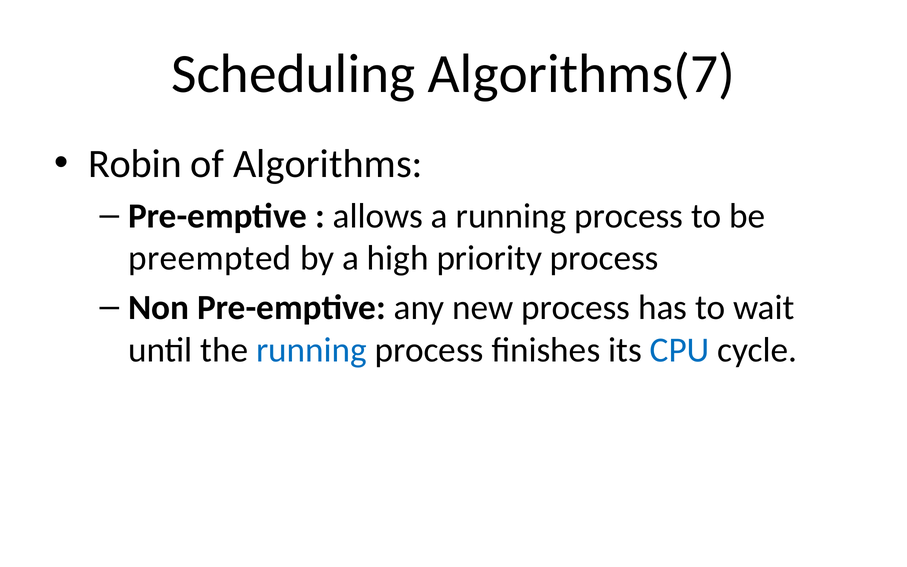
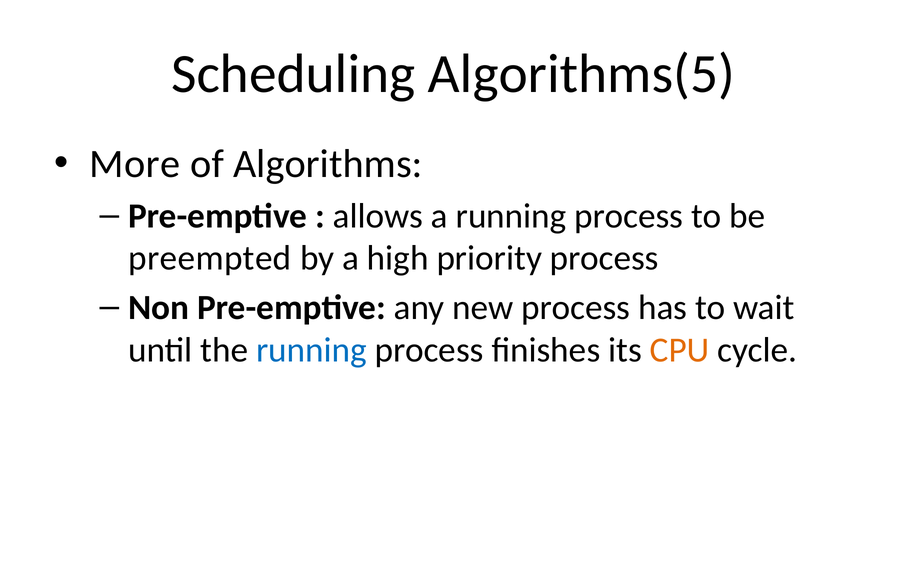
Algorithms(7: Algorithms(7 -> Algorithms(5 (581, 74)
Robin: Robin -> More (135, 164)
CPU colour: blue -> orange (680, 350)
